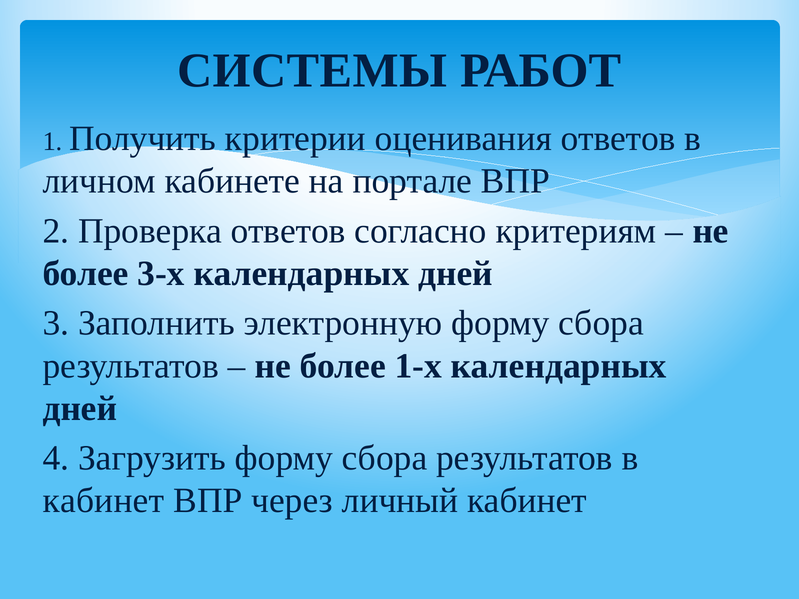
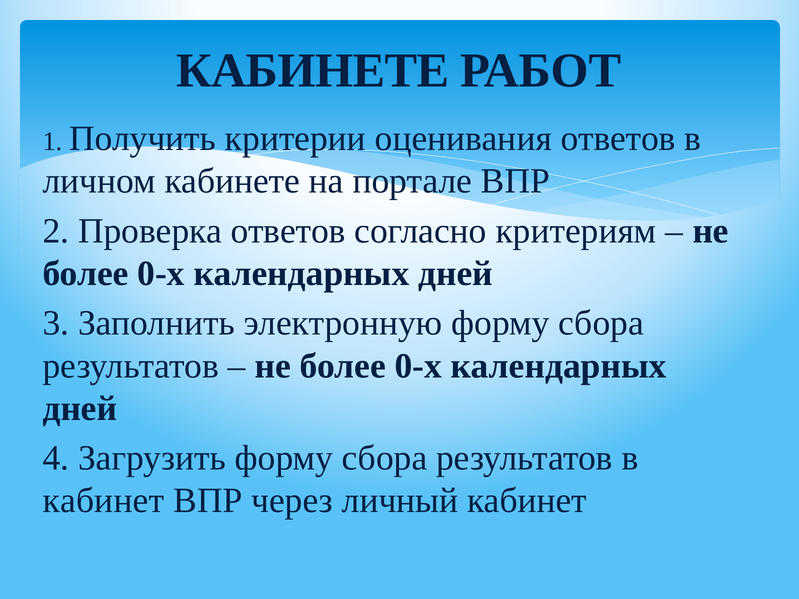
СИСТЕМЫ: СИСТЕМЫ -> КАБИНЕТЕ (313, 70)
3-х: 3-х -> 0-х (161, 274)
1-х: 1-х -> 0-х (418, 366)
